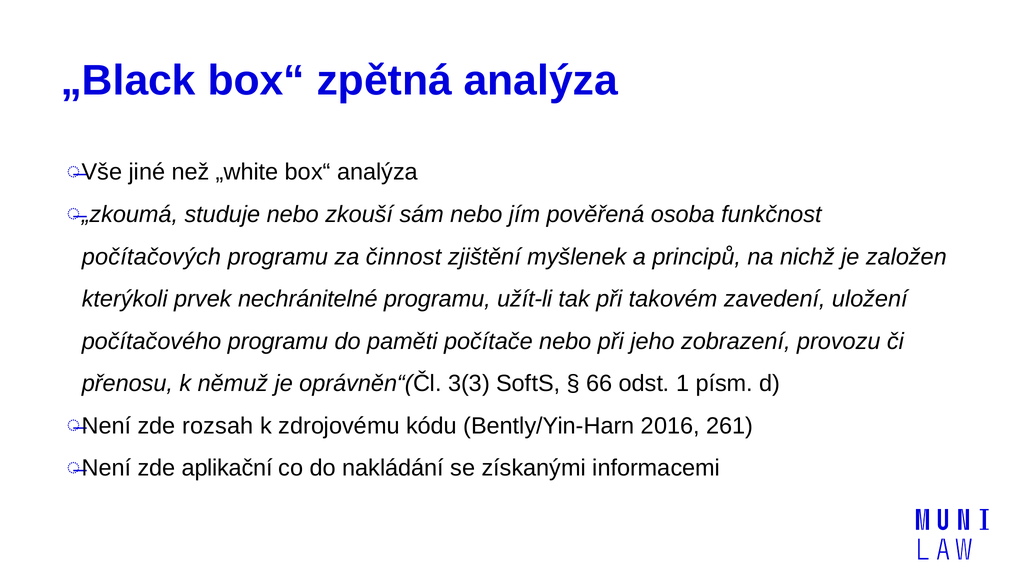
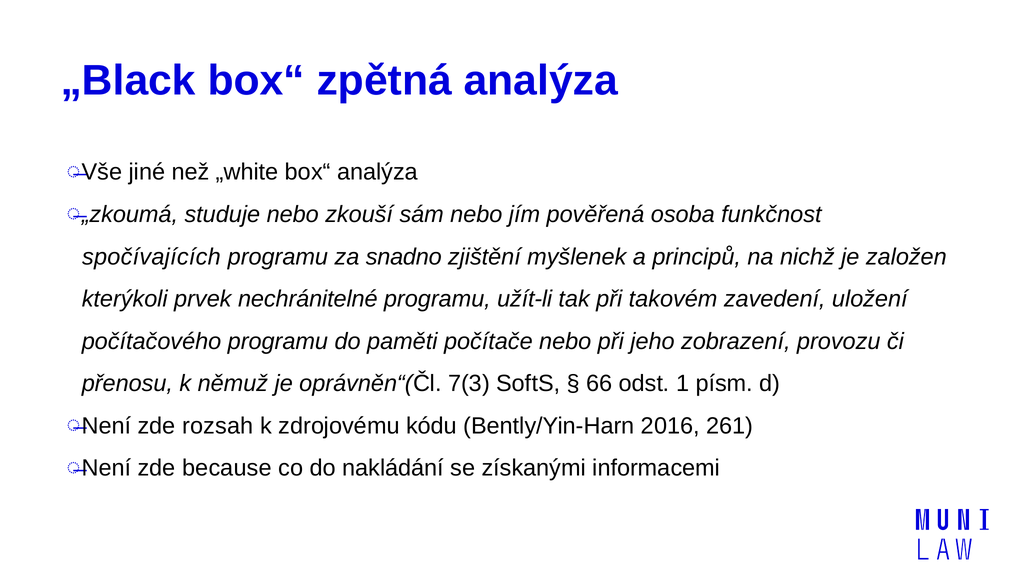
počítačových: počítačových -> spočívajících (151, 257)
činnost: činnost -> snadno (404, 257)
3(3: 3(3 -> 7(3 (469, 384)
aplikační: aplikační -> because (227, 468)
